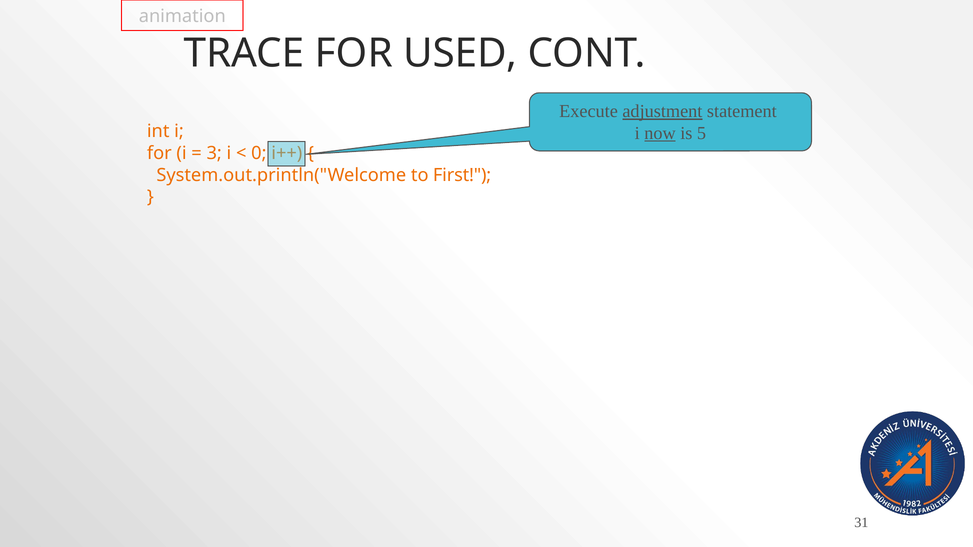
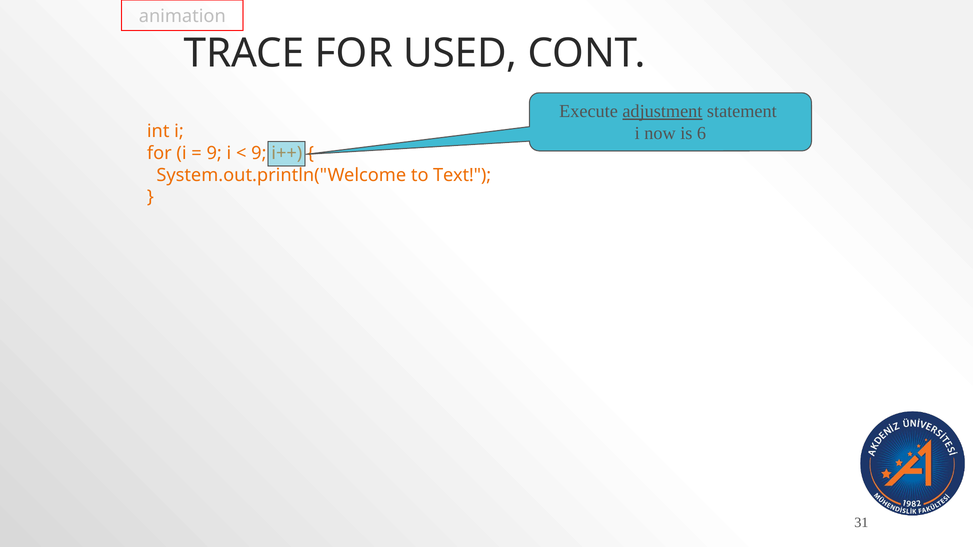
now underline: present -> none (660, 133)
5: 5 -> 6 (701, 133)
3: 3 -> 9 (214, 153)
0: 0 -> 9 (259, 153)
First: First -> Text (462, 175)
